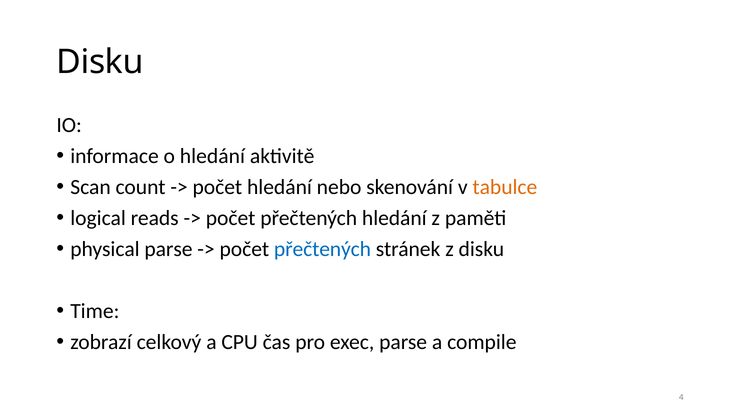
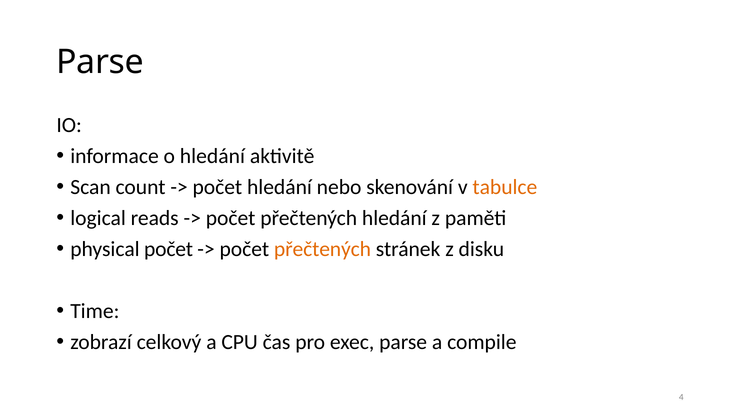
Disku: Disku -> Parse (100, 62)
physical parse: parse -> počet (169, 249)
přečtených colour: blue -> orange (323, 249)
